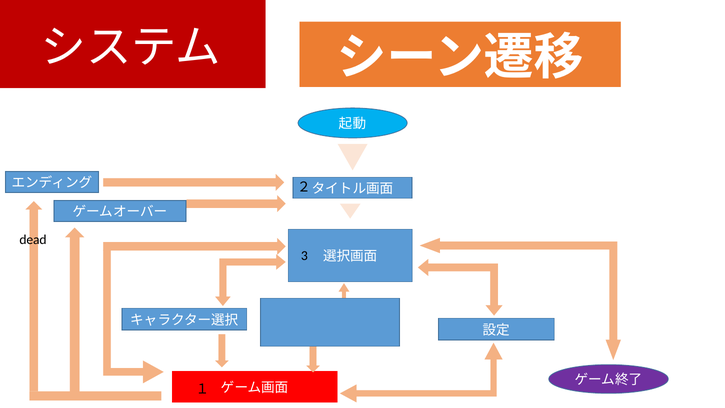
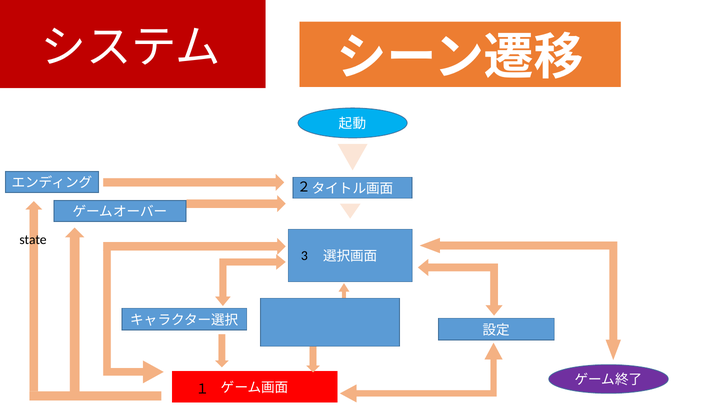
dead: dead -> state (33, 240)
